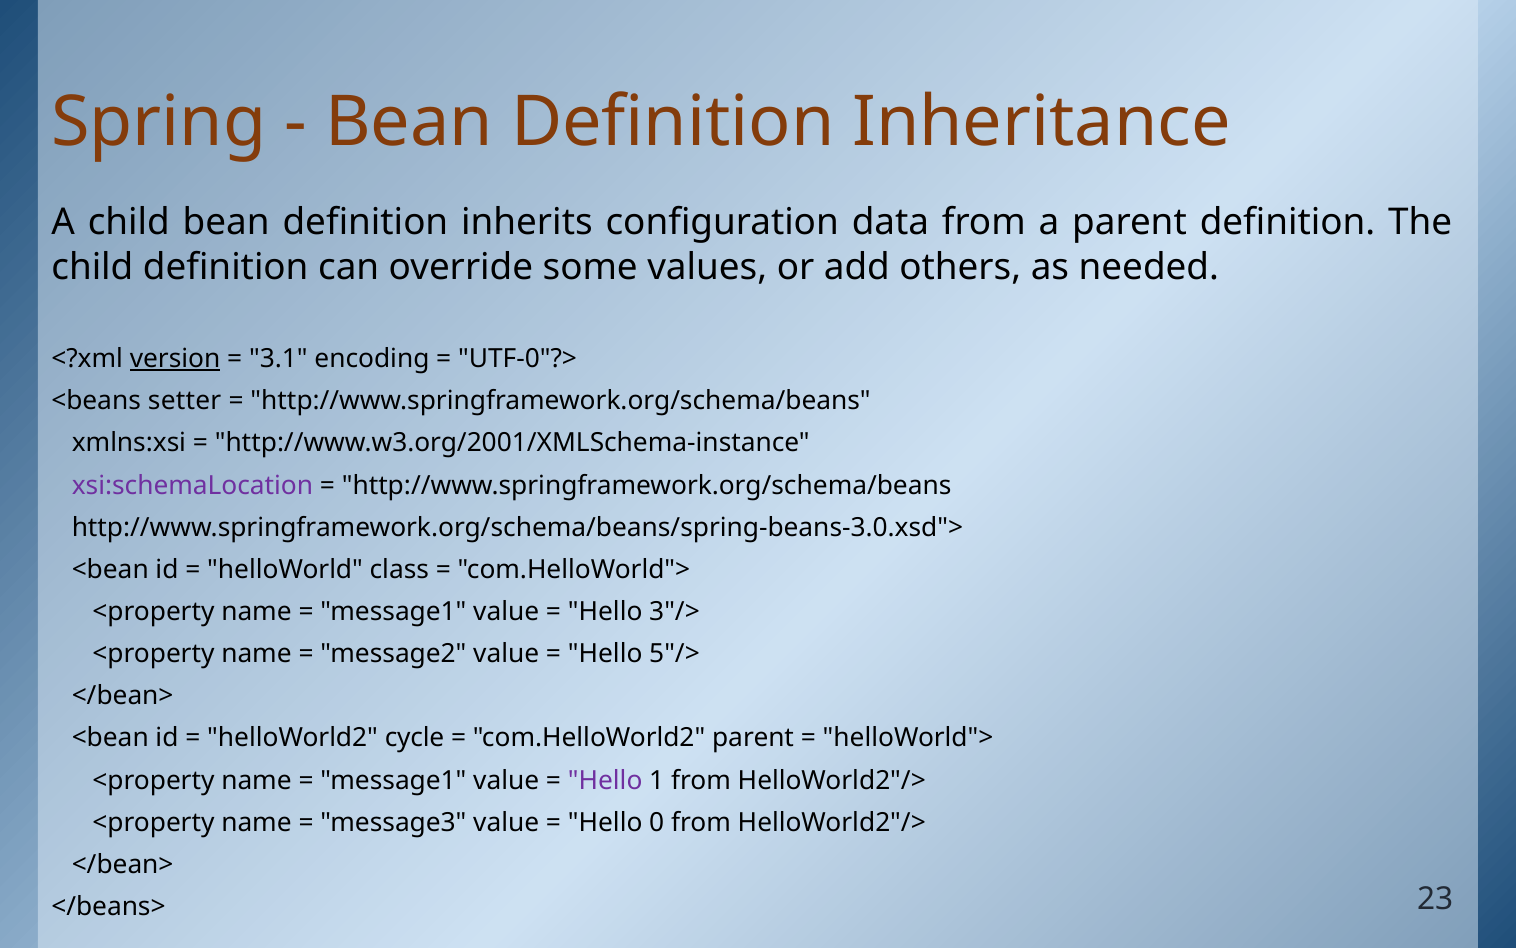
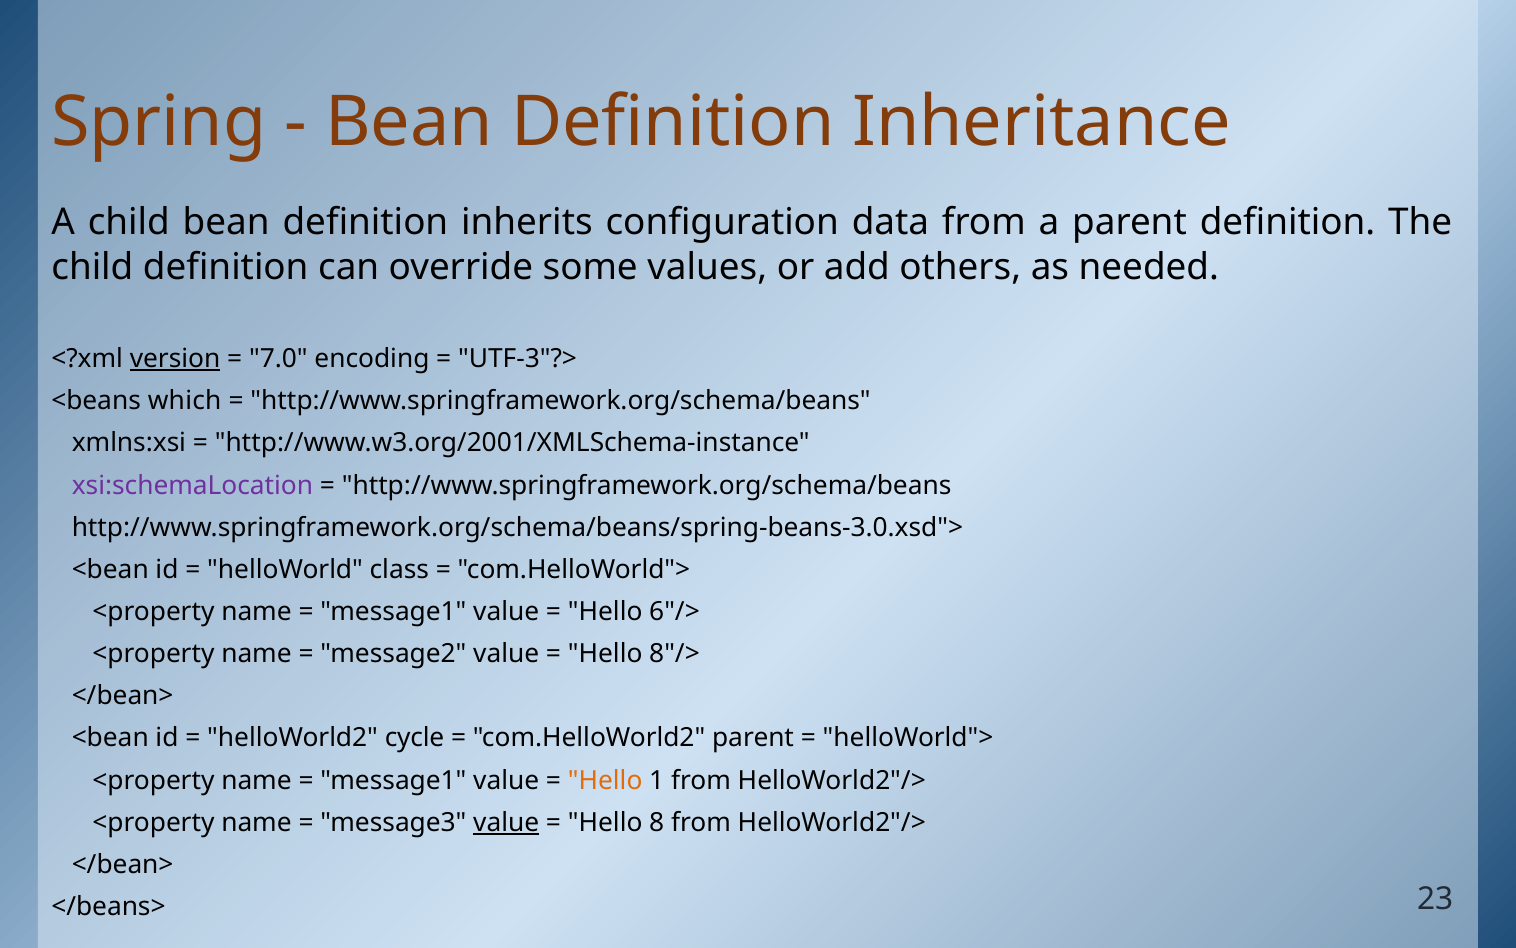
3.1: 3.1 -> 7.0 (278, 359)
UTF-0"?>: UTF-0"?> -> UTF-3"?> (518, 359)
setter: setter -> which (185, 401)
3"/>: 3"/> -> 6"/> (675, 611)
5"/>: 5"/> -> 8"/> (675, 654)
Hello colour: purple -> orange (605, 780)
value underline: none -> present (506, 822)
0: 0 -> 8 (657, 822)
